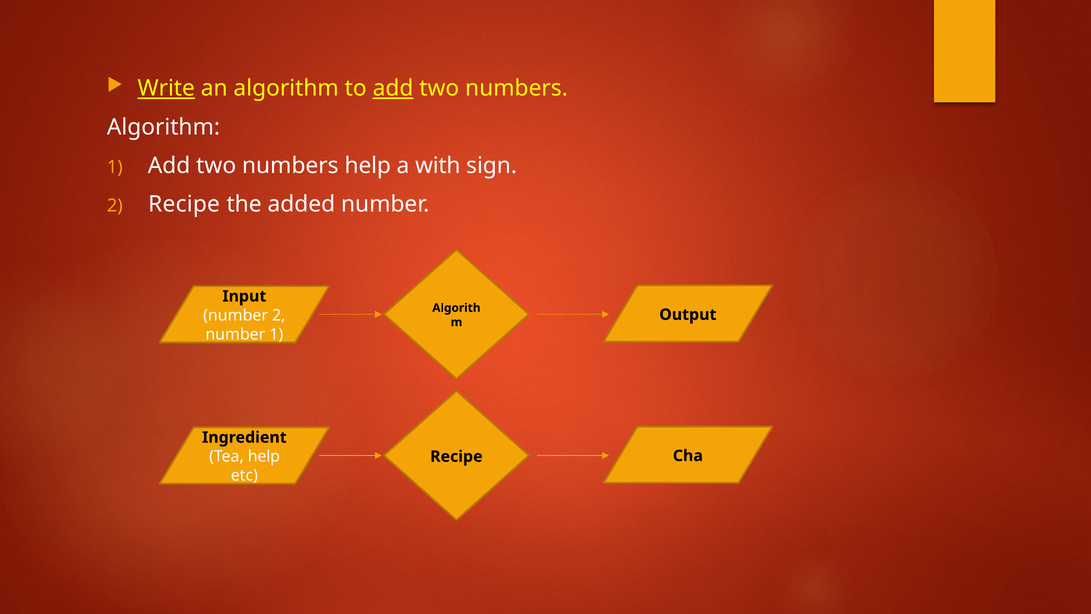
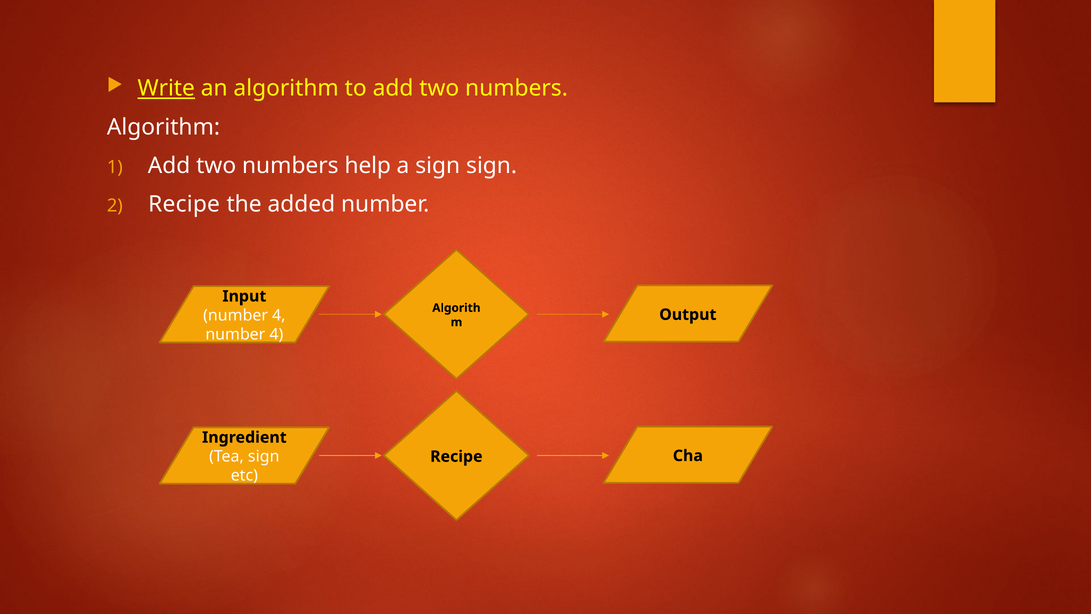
add underline: present -> none (393, 88)
a with: with -> sign (438, 166)
2: 2 -> 4 (279, 315)
1: 1 -> 4 (276, 334)
Tea help: help -> sign (264, 456)
